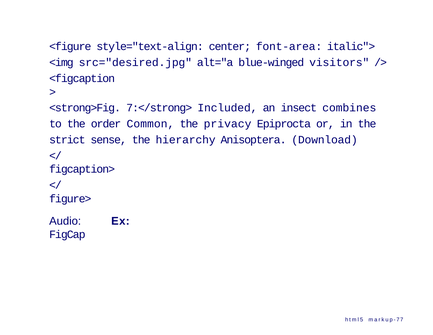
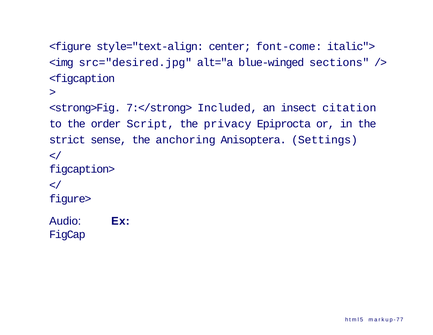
font-area: font-area -> font-come (289, 46)
visitors: visitors -> sections (339, 62)
combines: combines -> citation (349, 108)
Common: Common -> Script (150, 124)
hierarchy: hierarchy -> anchoring (186, 140)
Download: Download -> Settings (325, 140)
